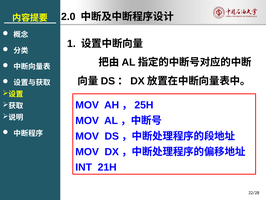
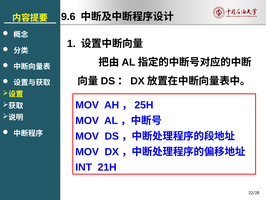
2.0: 2.0 -> 9.6 (68, 17)
